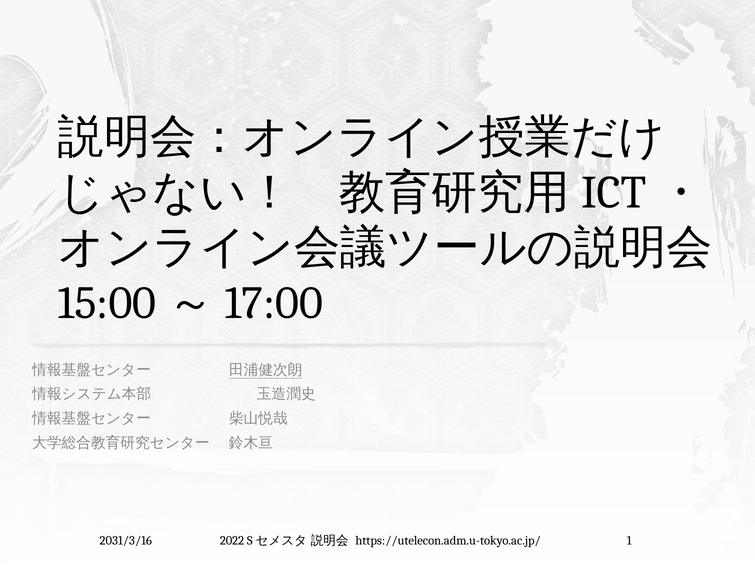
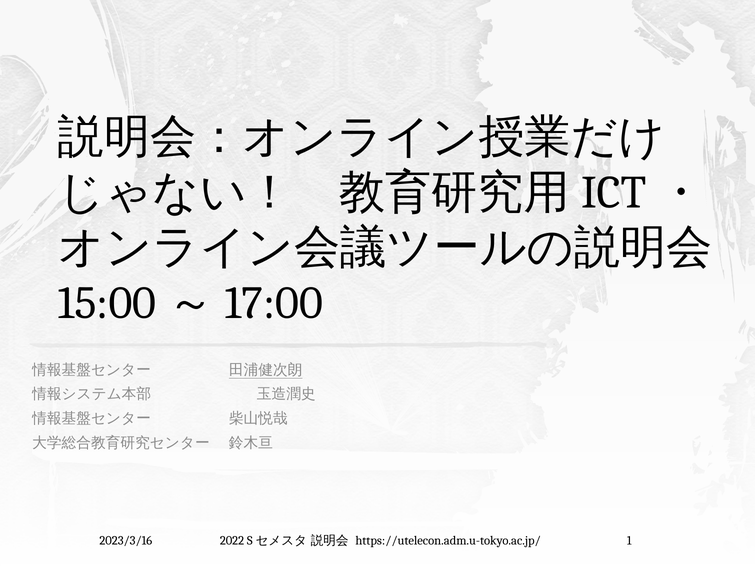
2031/3/16: 2031/3/16 -> 2023/3/16 (126, 541)
